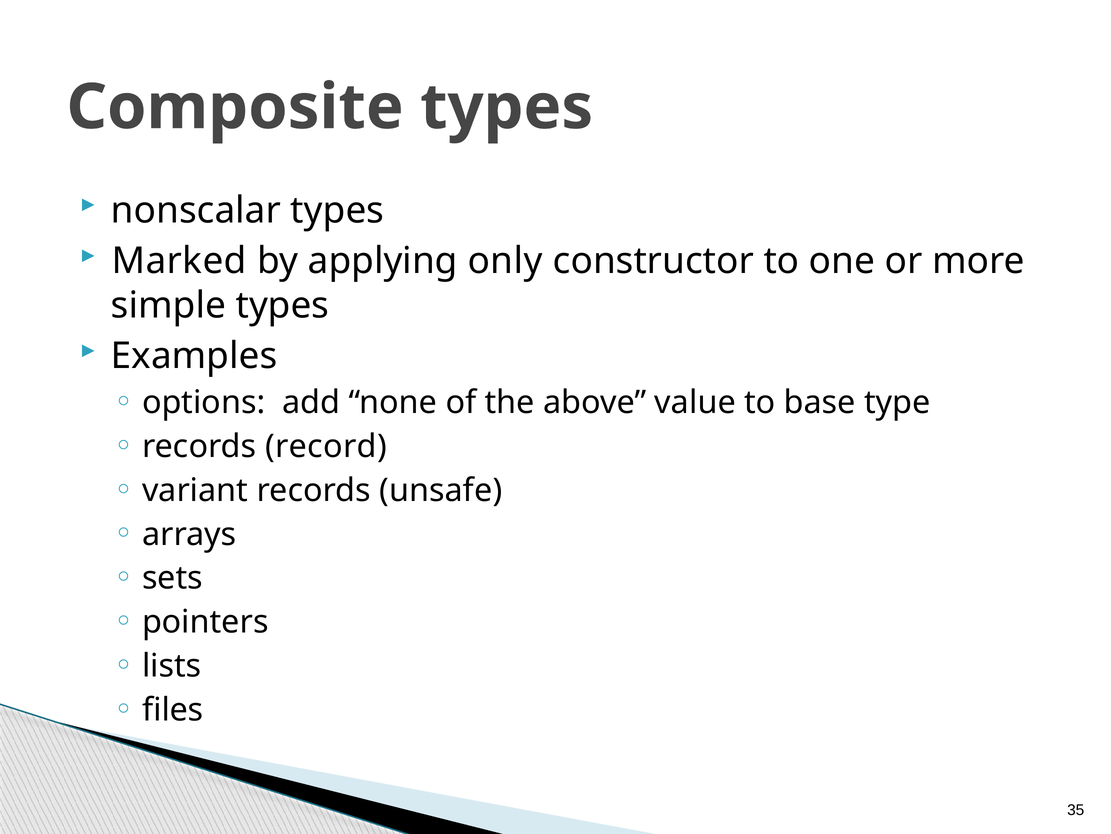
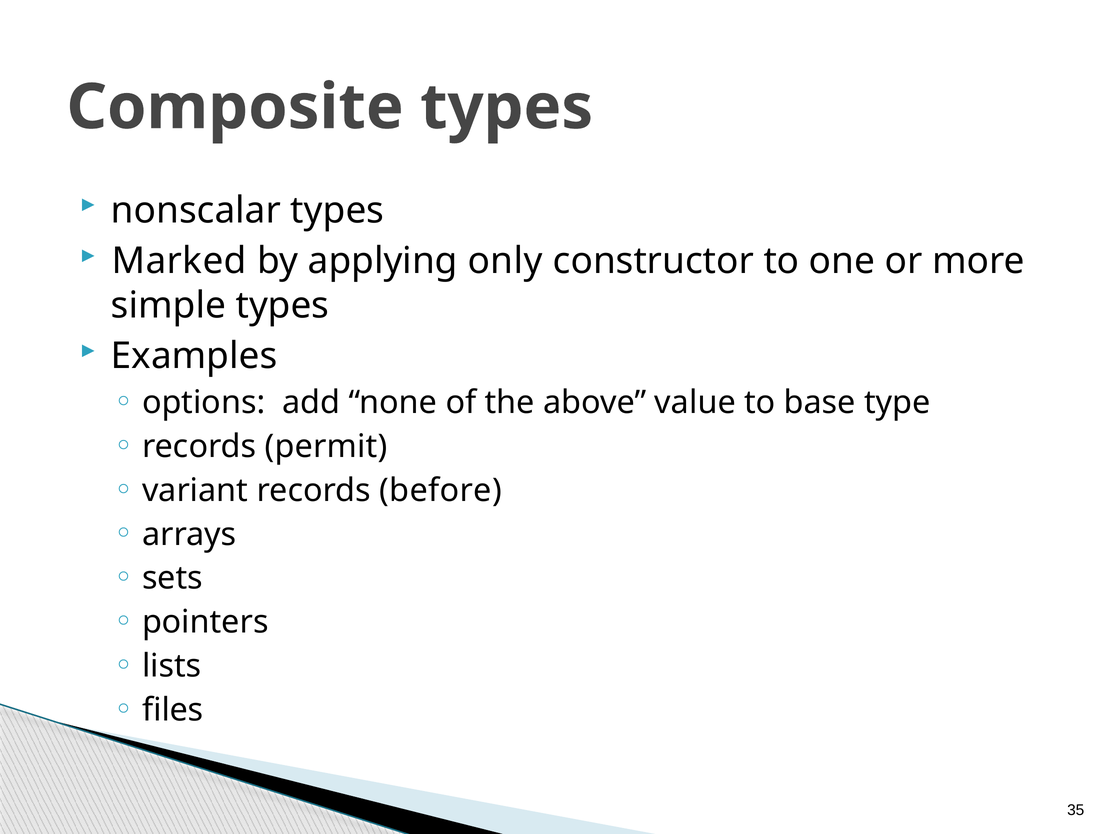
record: record -> permit (326, 446)
unsafe: unsafe -> before (441, 490)
